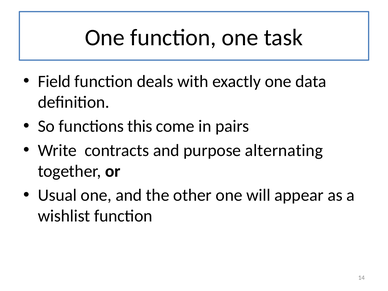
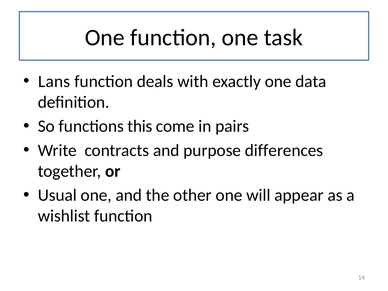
Field: Field -> Lans (54, 81)
alternating: alternating -> differences (284, 150)
